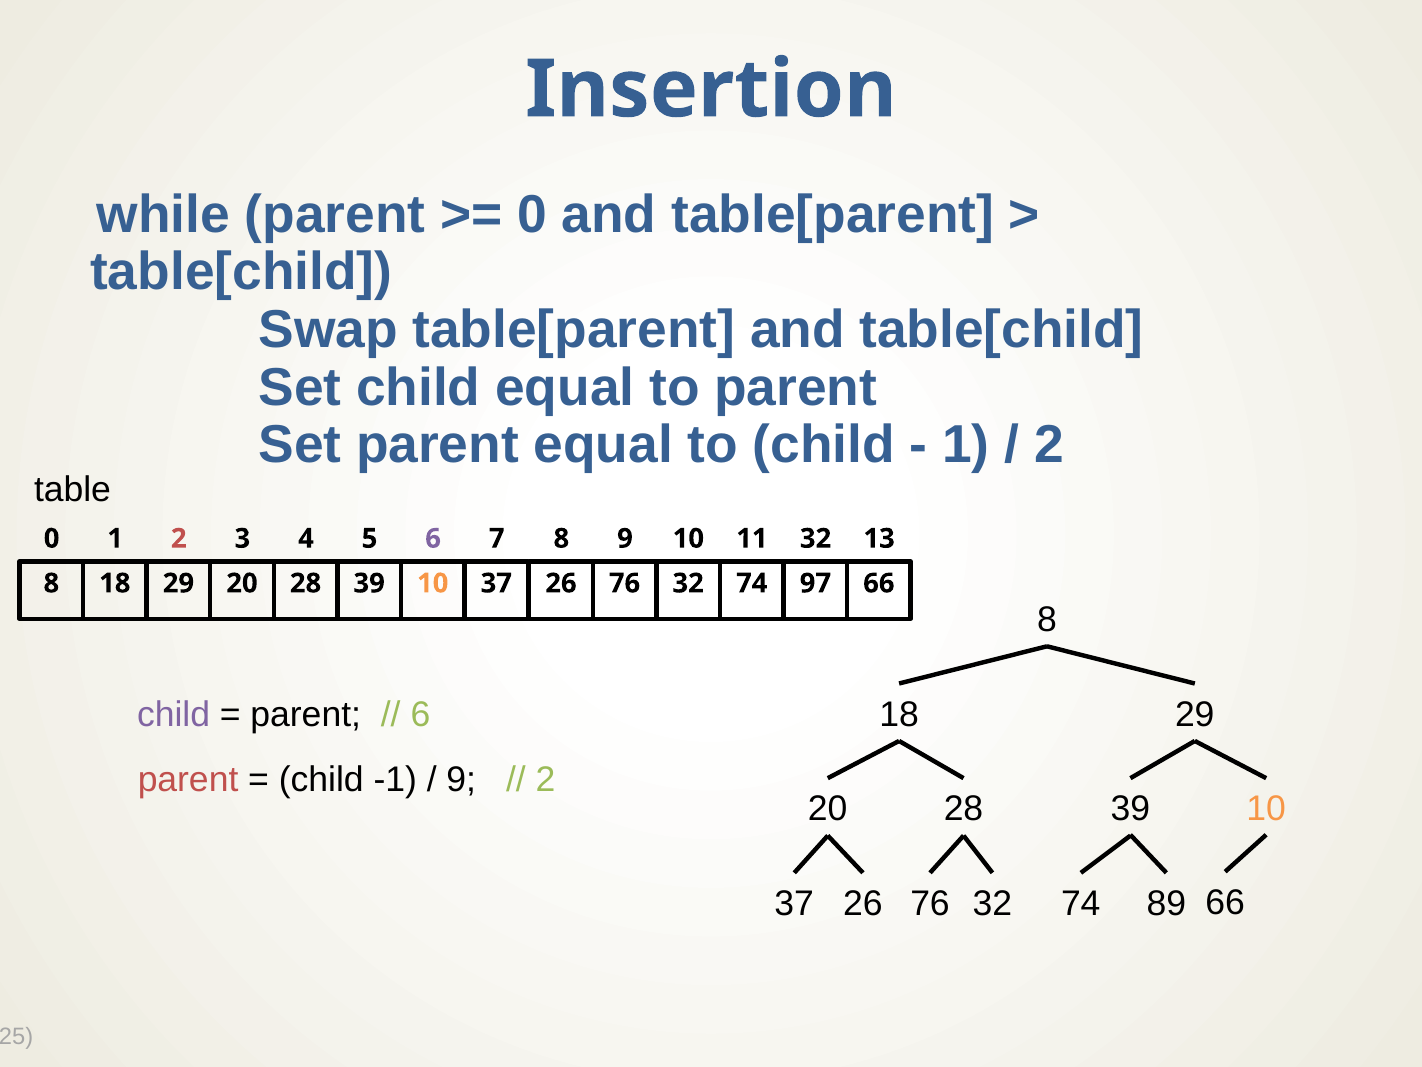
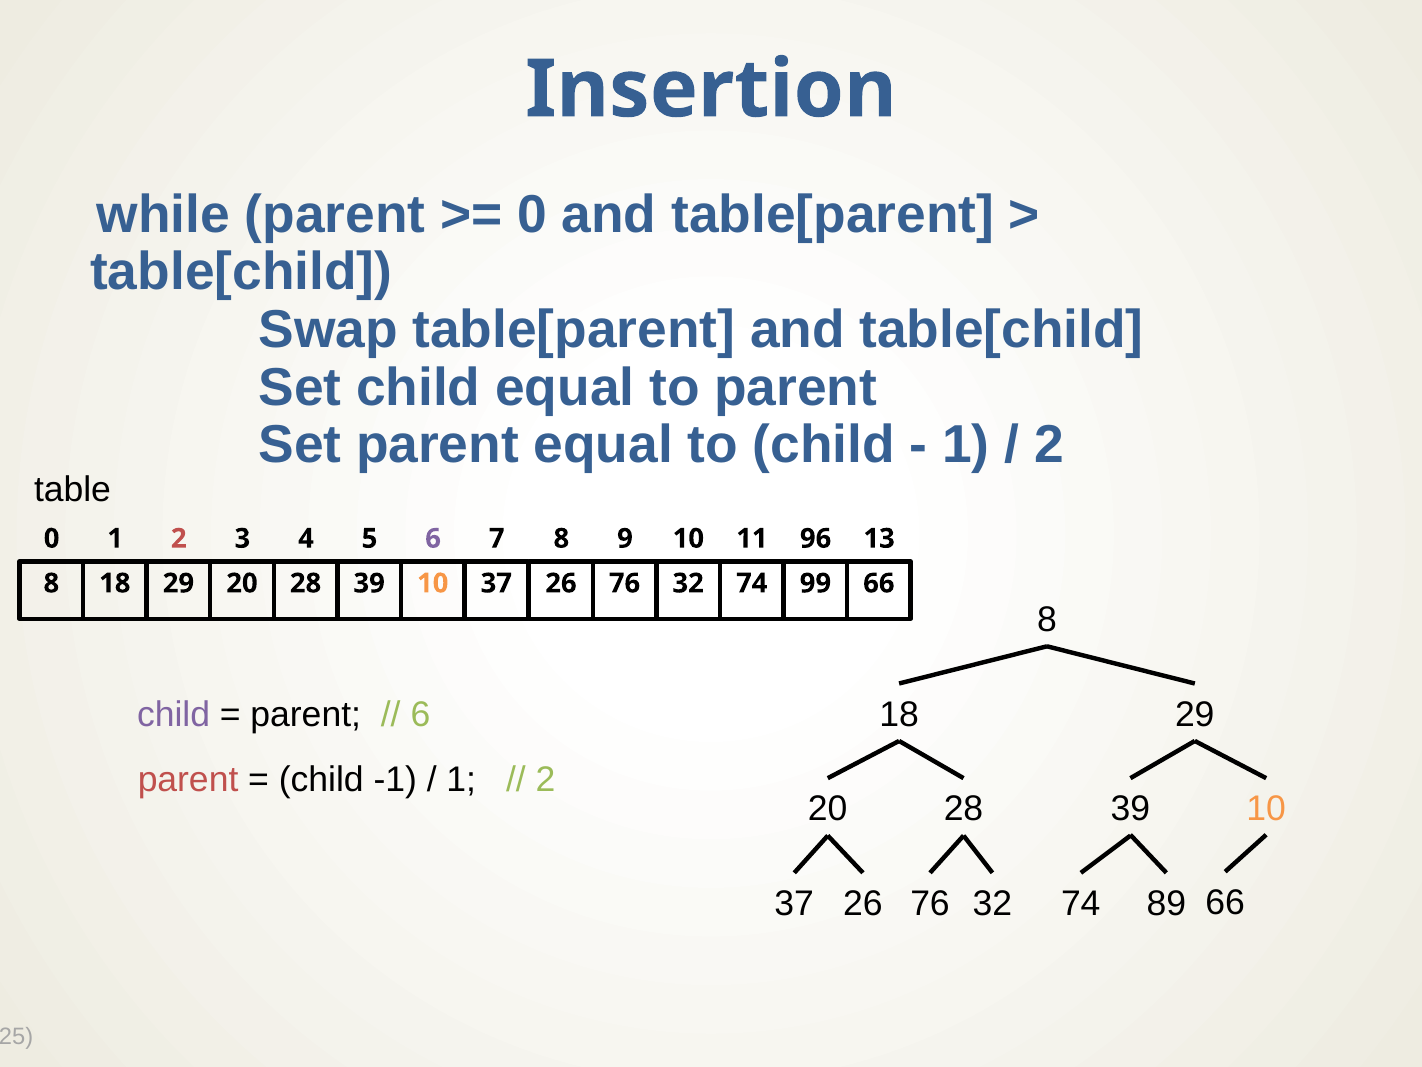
11 32: 32 -> 96 (816, 538)
97: 97 -> 99 (815, 583)
9: 9 -> 1 (461, 779)
